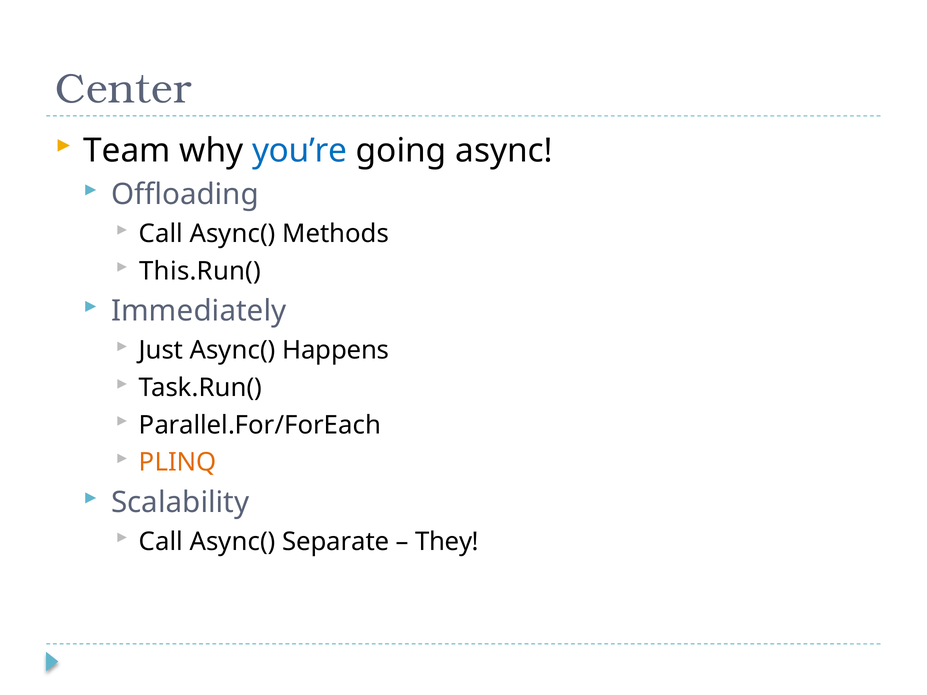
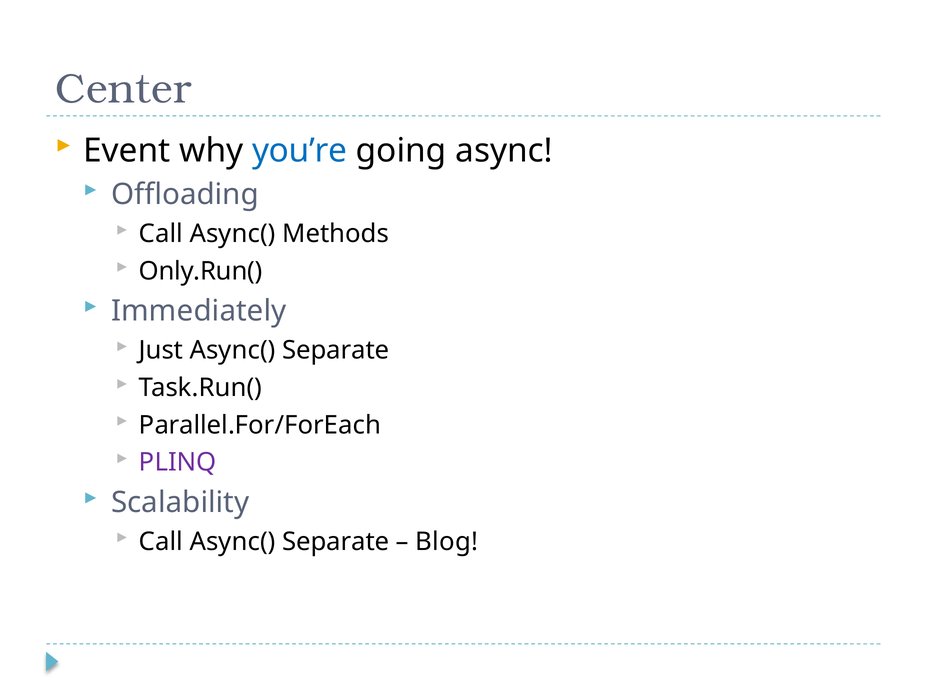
Team: Team -> Event (127, 151)
This.Run(: This.Run( -> Only.Run( (201, 271)
Happens: Happens -> Separate (336, 351)
PLINQ colour: orange -> purple (178, 463)
They: They -> Blog (447, 542)
